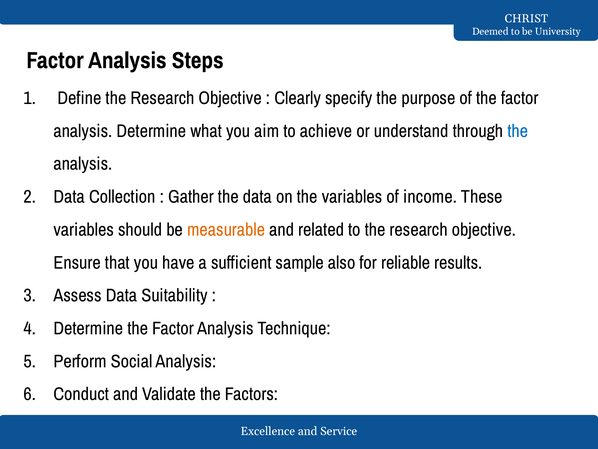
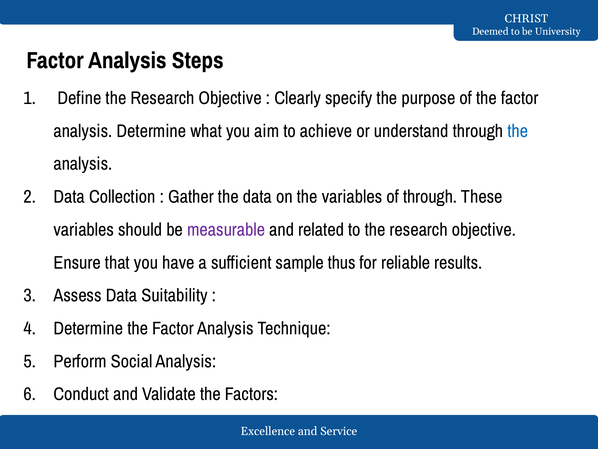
of income: income -> through (430, 197)
measurable colour: orange -> purple (226, 229)
also: also -> thus (342, 262)
